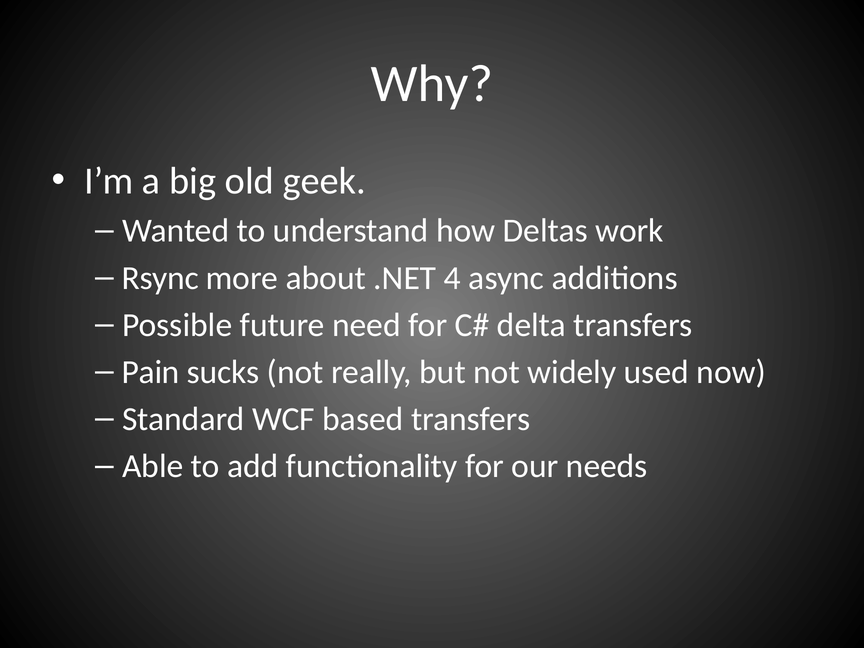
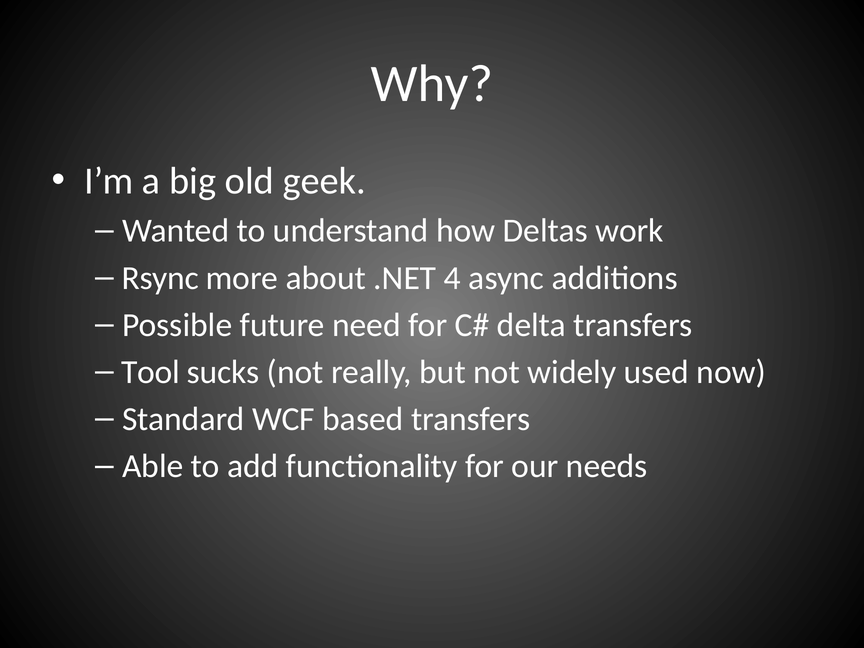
Pain: Pain -> Tool (151, 372)
